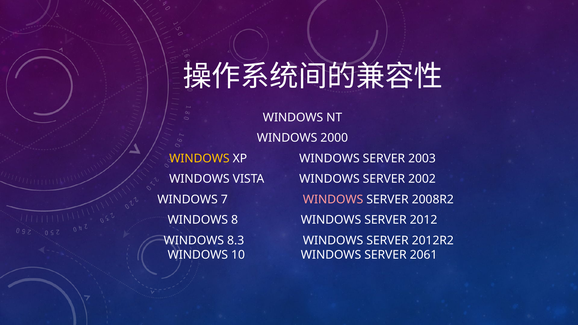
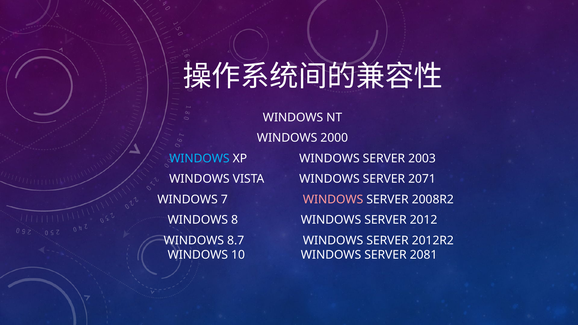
WINDOWS colour: yellow -> light blue (199, 158)
2002: 2002 -> 2071 (422, 179)
8.3: 8.3 -> 8.7 (236, 240)
2061: 2061 -> 2081 (424, 255)
